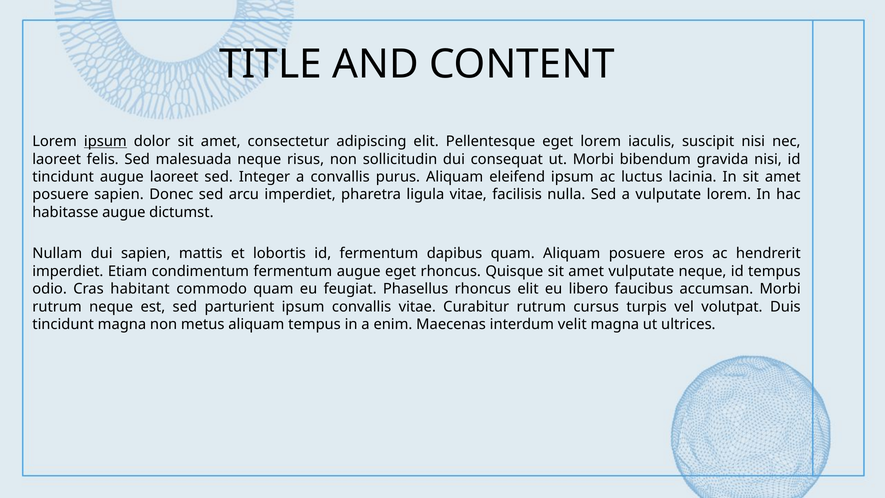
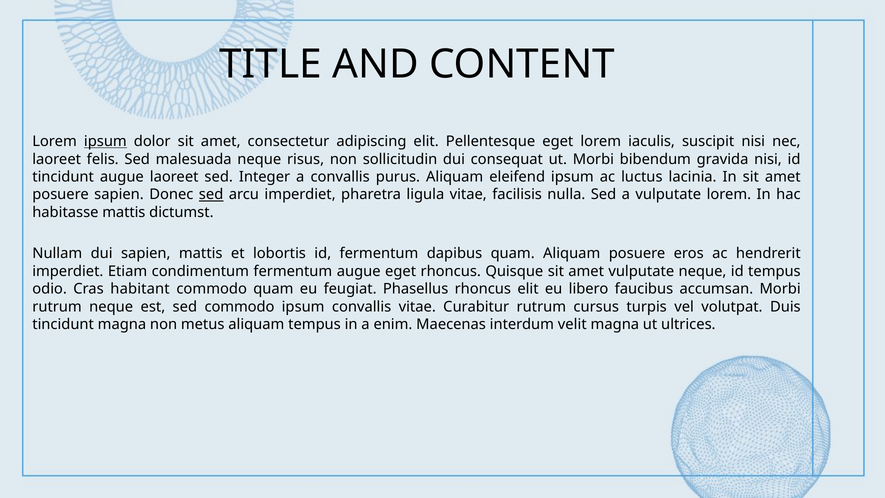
sed underline: none -> present (211, 195)
habitasse augue: augue -> mattis (124, 212)
sed parturient: parturient -> commodo (239, 307)
